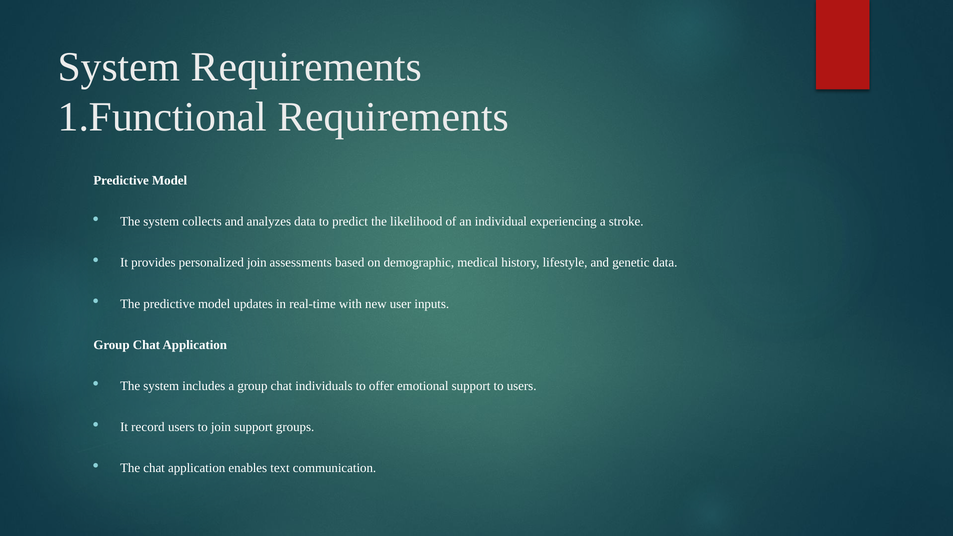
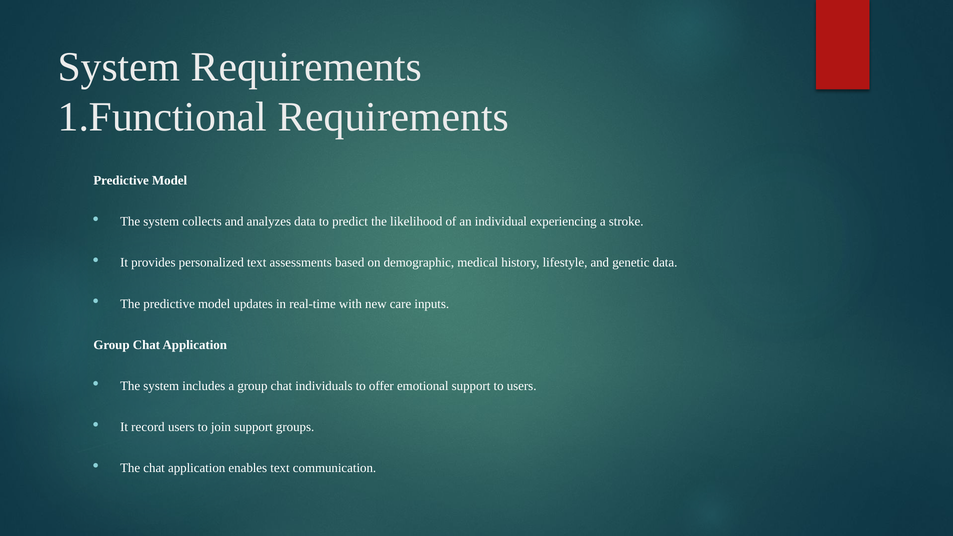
personalized join: join -> text (257, 263)
user: user -> care (401, 304)
